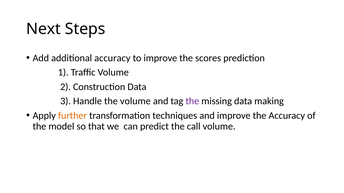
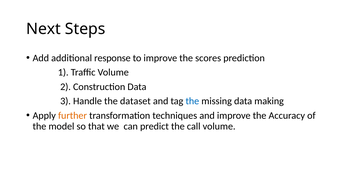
additional accuracy: accuracy -> response (112, 58)
the volume: volume -> dataset (135, 101)
the colour: purple -> blue (192, 101)
